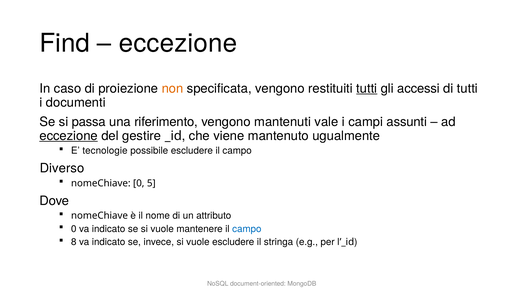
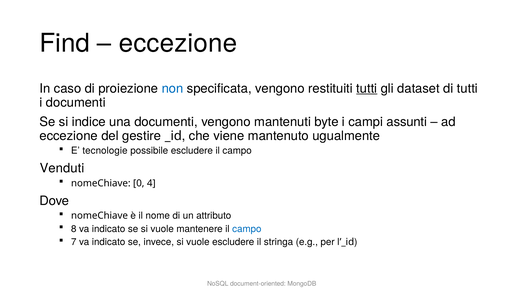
non colour: orange -> blue (173, 89)
accessi: accessi -> dataset (419, 89)
passa: passa -> indice (89, 122)
una riferimento: riferimento -> documenti (166, 122)
vale: vale -> byte (327, 122)
eccezione underline: present -> none (69, 136)
Diverso: Diverso -> Venduti (62, 168)
5: 5 -> 4 (151, 183)
0: 0 -> 8 (74, 229)
8: 8 -> 7 (74, 242)
